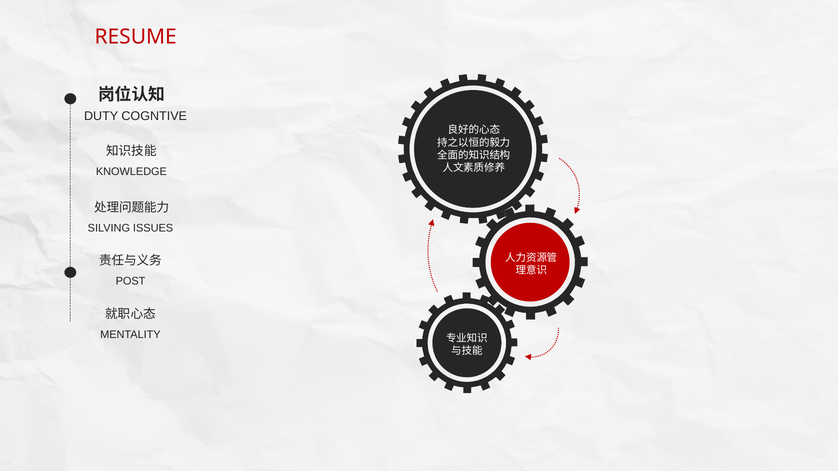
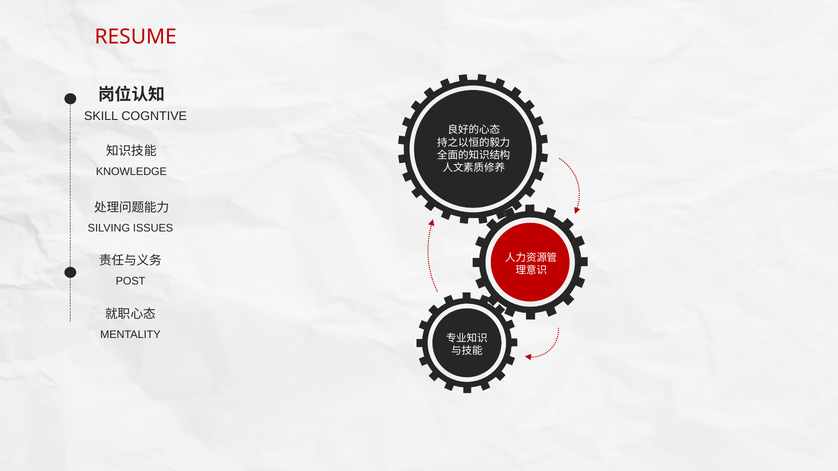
DUTY: DUTY -> SKILL (101, 116)
